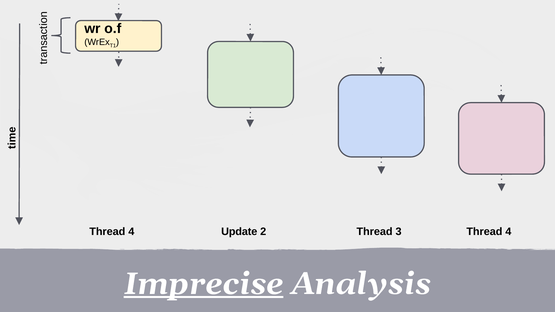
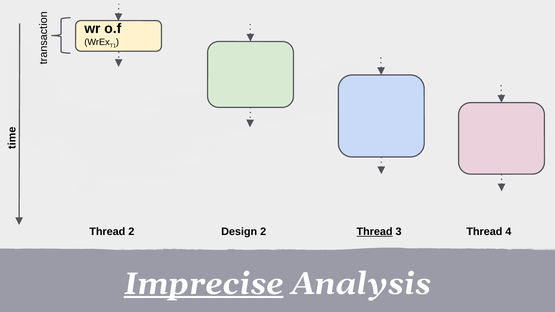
4: 4 -> 2 (131, 232)
Update: Update -> Design (239, 232)
Thread underline: none -> present (375, 232)
